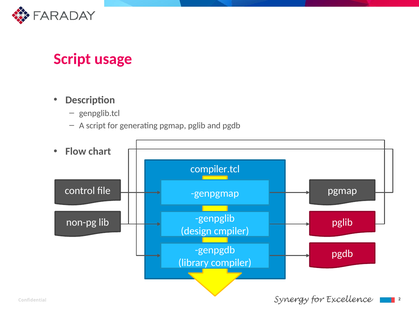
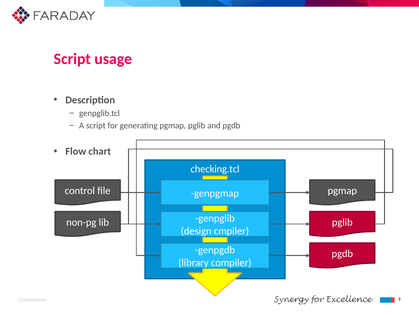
compiler.tcl: compiler.tcl -> checking.tcl (215, 169)
